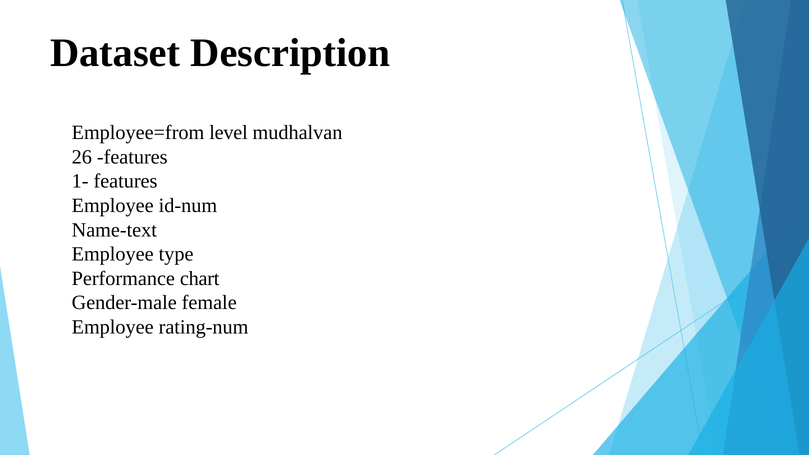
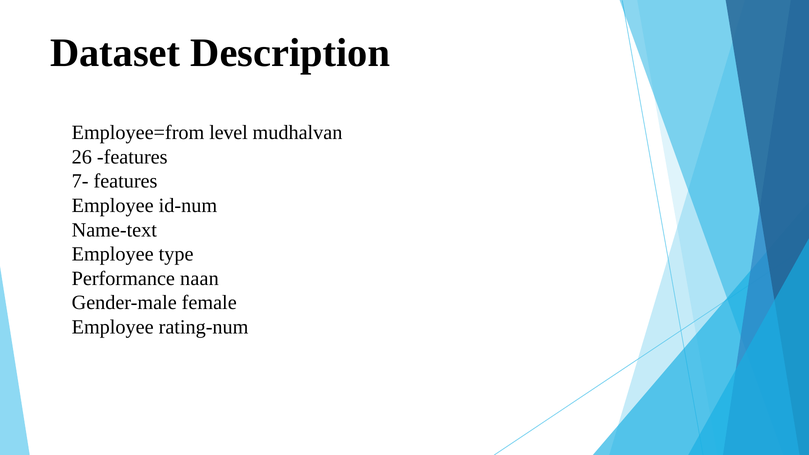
1-: 1- -> 7- (80, 181)
chart: chart -> naan (199, 278)
